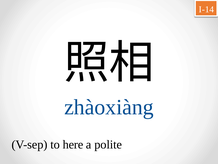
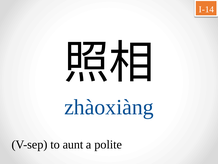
here: here -> aunt (73, 144)
